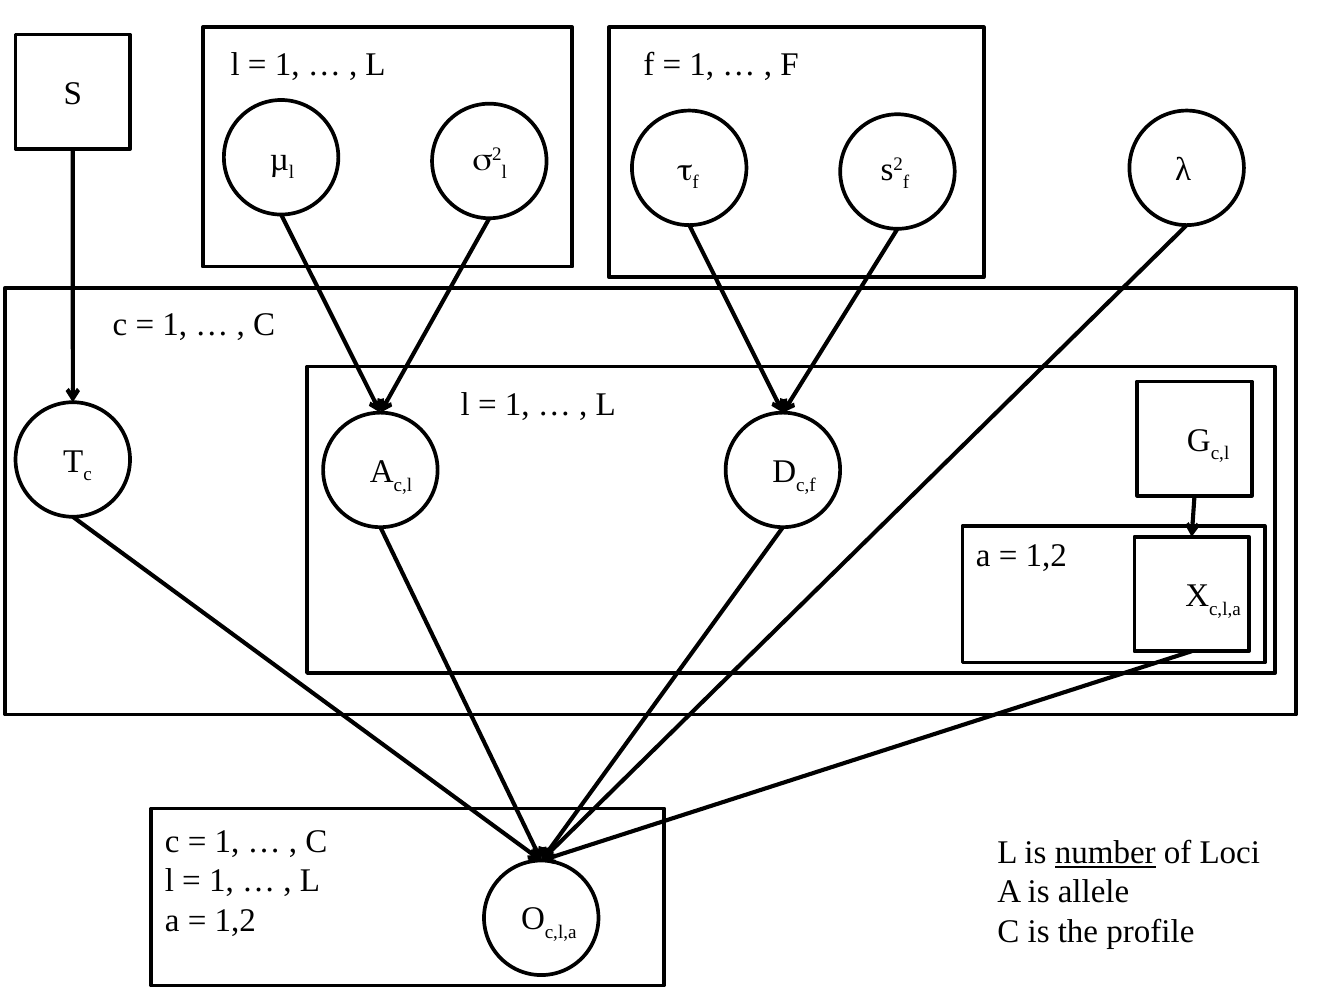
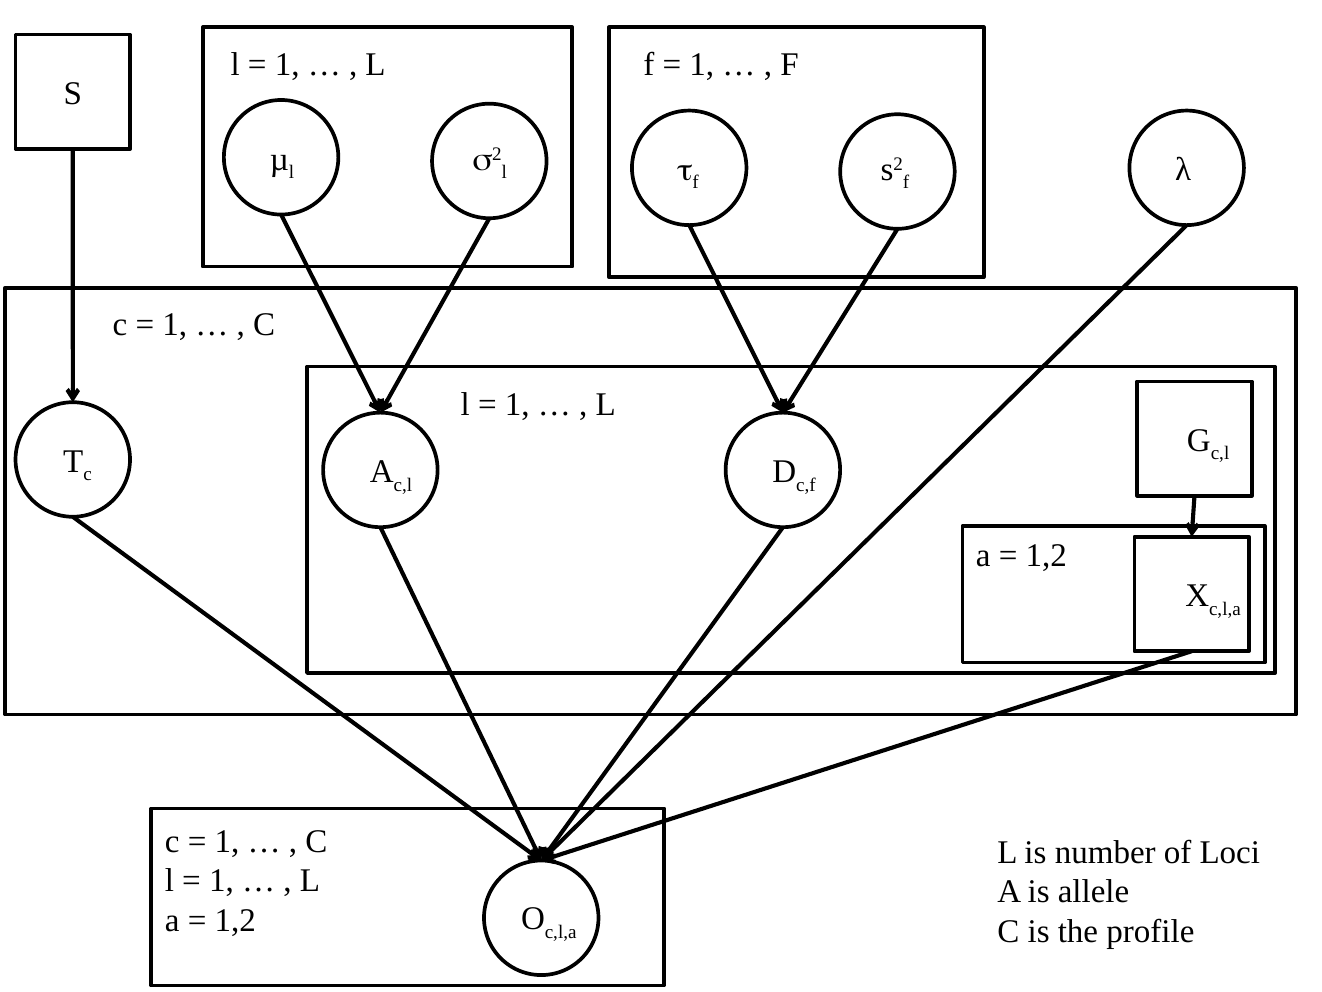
number underline: present -> none (1105, 852)
